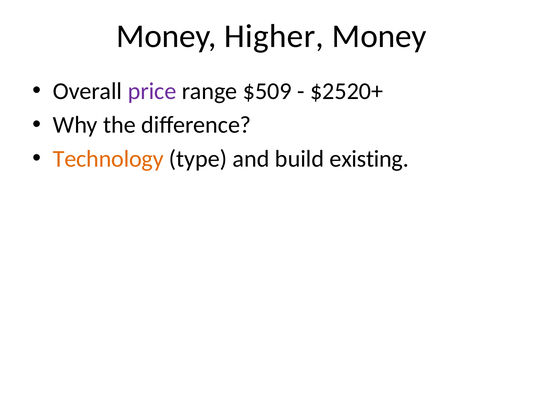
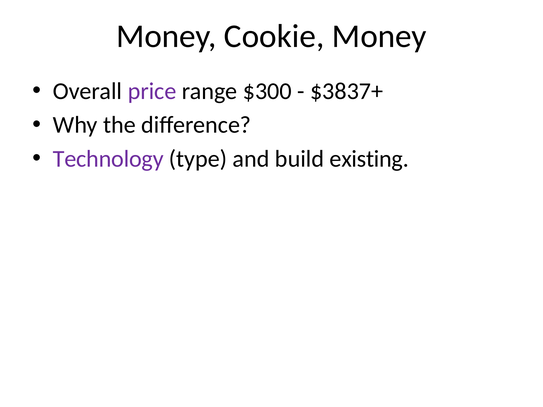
Higher: Higher -> Cookie (274, 36)
$509: $509 -> $300 (267, 91)
$2520+: $2520+ -> $3837+ (347, 91)
Technology colour: orange -> purple (108, 159)
